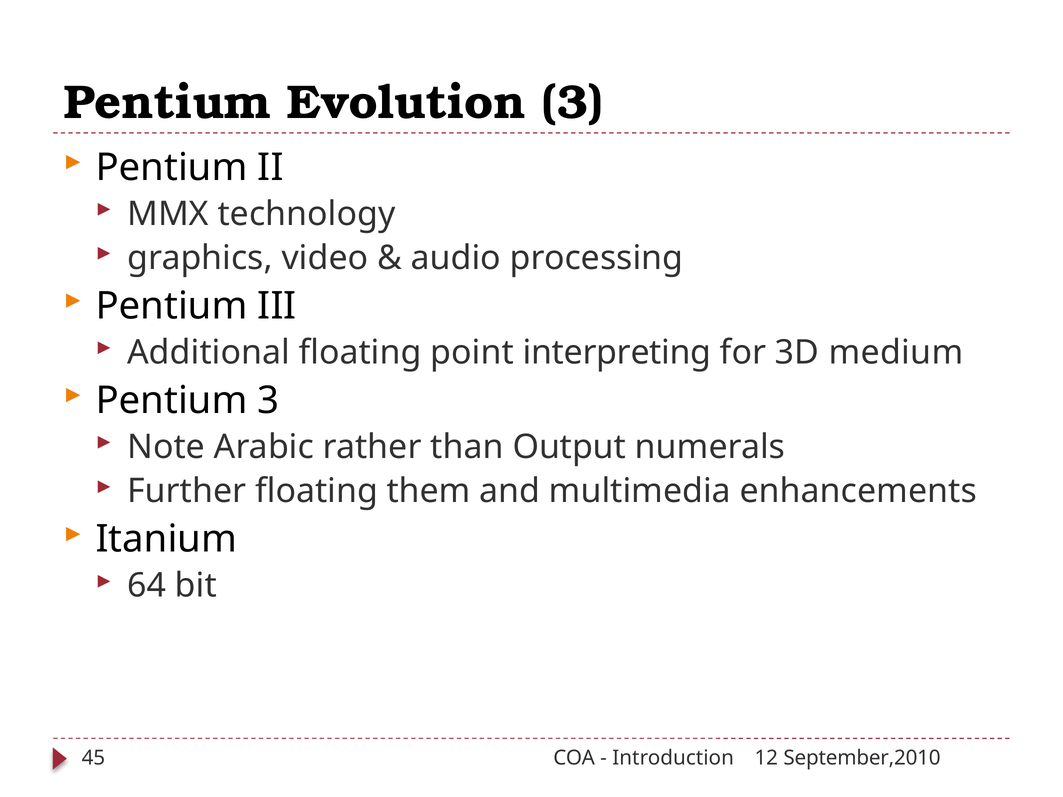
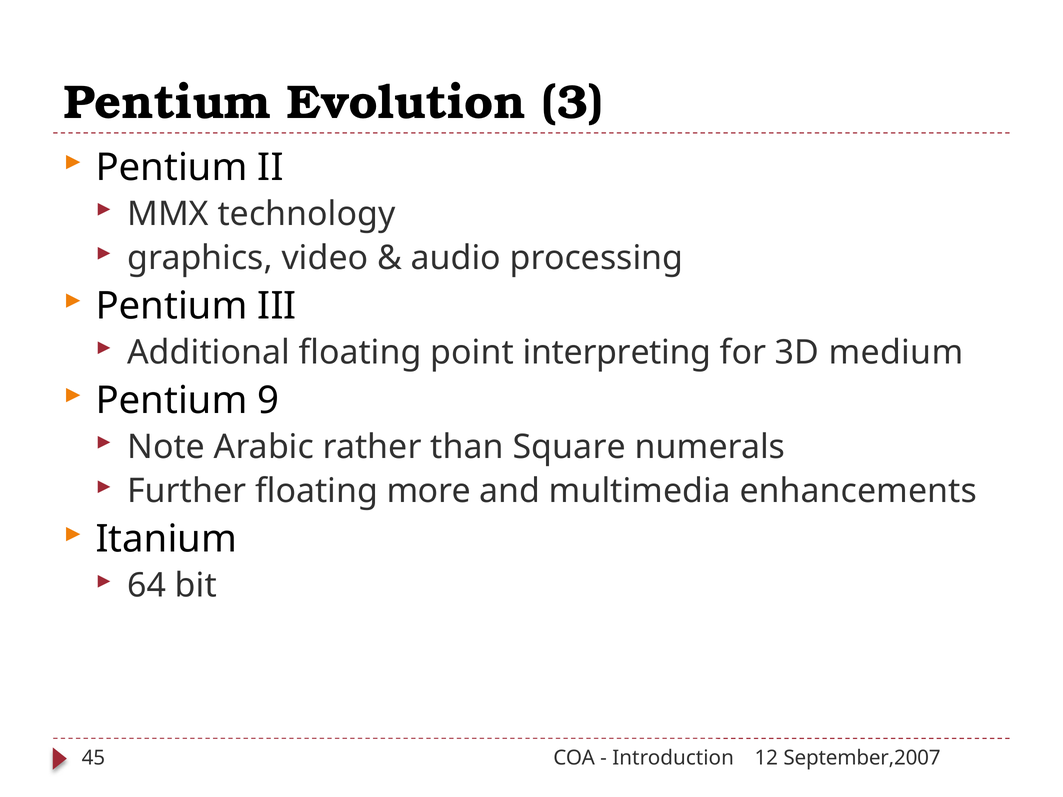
Pentium 3: 3 -> 9 (268, 401)
Output: Output -> Square (569, 447)
them: them -> more (429, 491)
September,2010: September,2010 -> September,2007 (862, 758)
